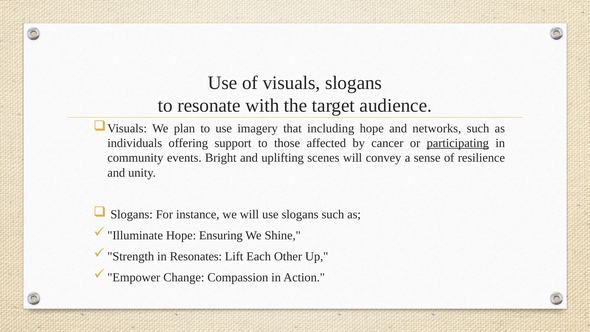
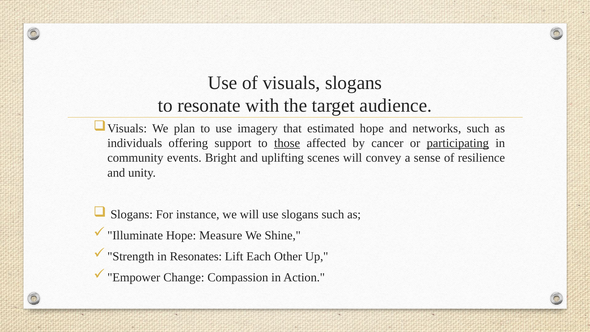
including: including -> estimated (331, 128)
those underline: none -> present (287, 143)
Ensuring: Ensuring -> Measure (221, 235)
